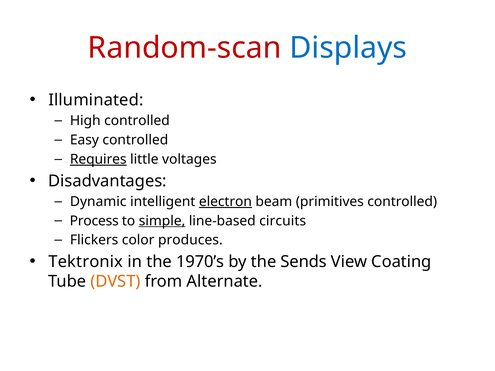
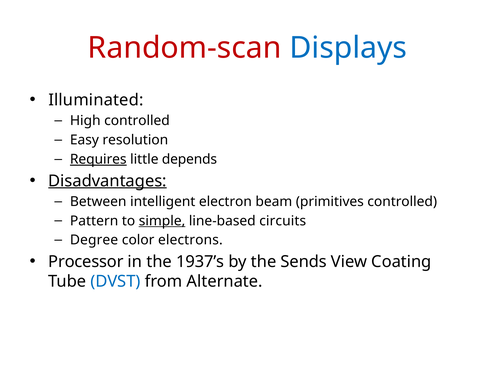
Easy controlled: controlled -> resolution (135, 140)
voltages: voltages -> depends (189, 159)
Disadvantages underline: none -> present (107, 181)
Dynamic: Dynamic -> Between (98, 202)
electron underline: present -> none (225, 202)
Process: Process -> Pattern (94, 221)
Flickers: Flickers -> Degree (94, 240)
produces: produces -> electrons (190, 240)
Tektronix: Tektronix -> Processor (86, 262)
1970’s: 1970’s -> 1937’s (200, 262)
DVST colour: orange -> blue (115, 282)
